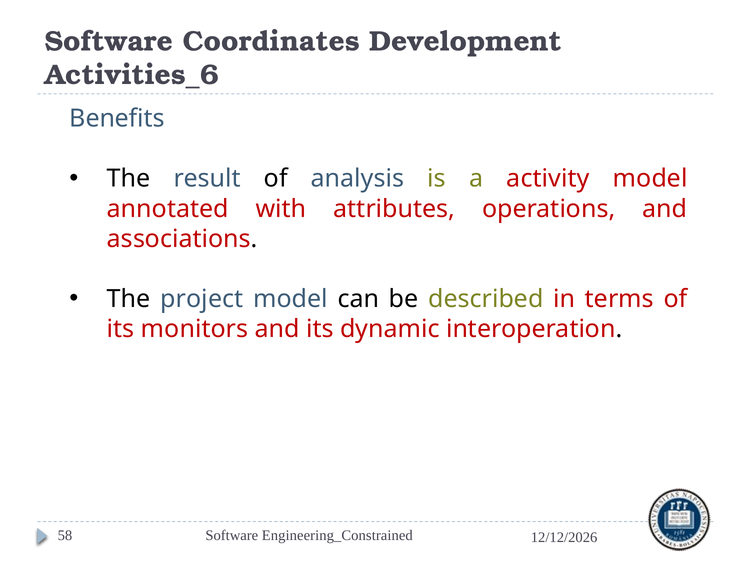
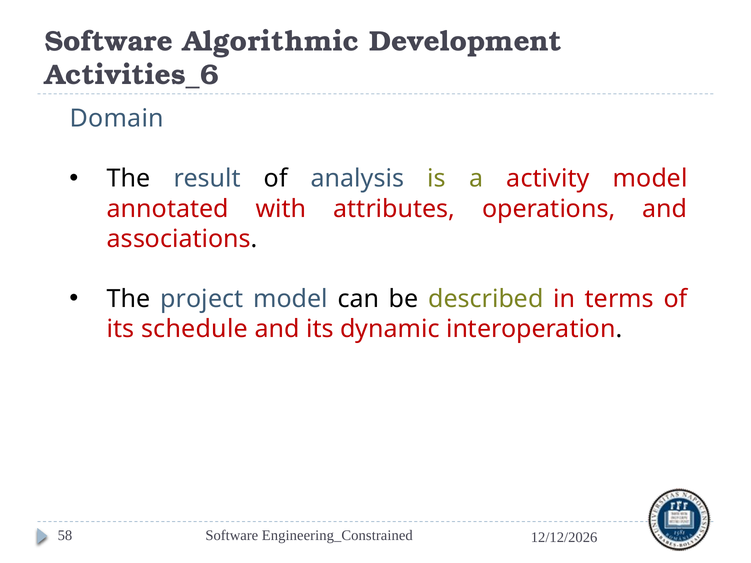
Coordinates: Coordinates -> Algorithmic (271, 41)
Benefits: Benefits -> Domain (117, 119)
monitors: monitors -> schedule (194, 329)
